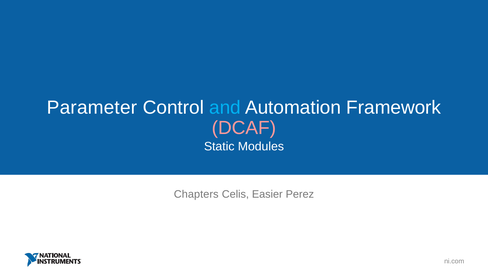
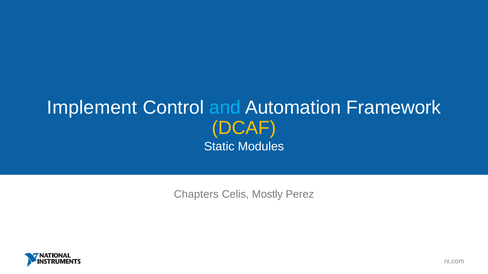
Parameter: Parameter -> Implement (92, 108)
DCAF colour: pink -> yellow (244, 128)
Easier: Easier -> Mostly (267, 194)
